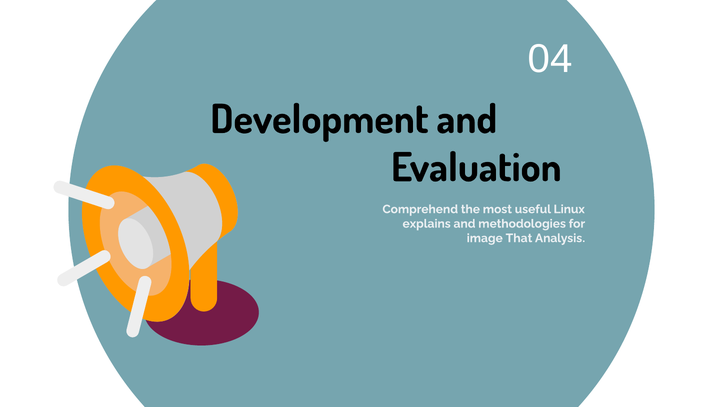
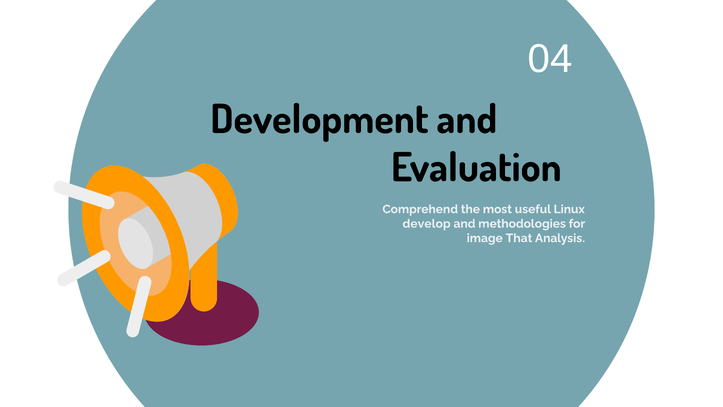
explains: explains -> develop (427, 224)
